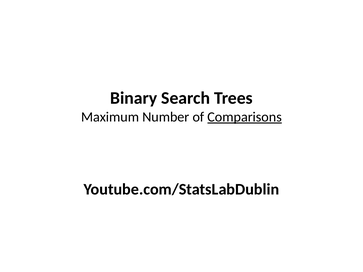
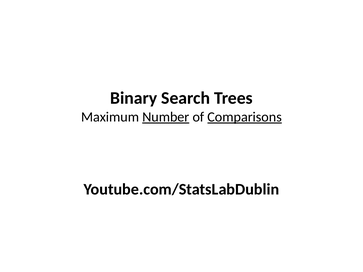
Number underline: none -> present (166, 117)
